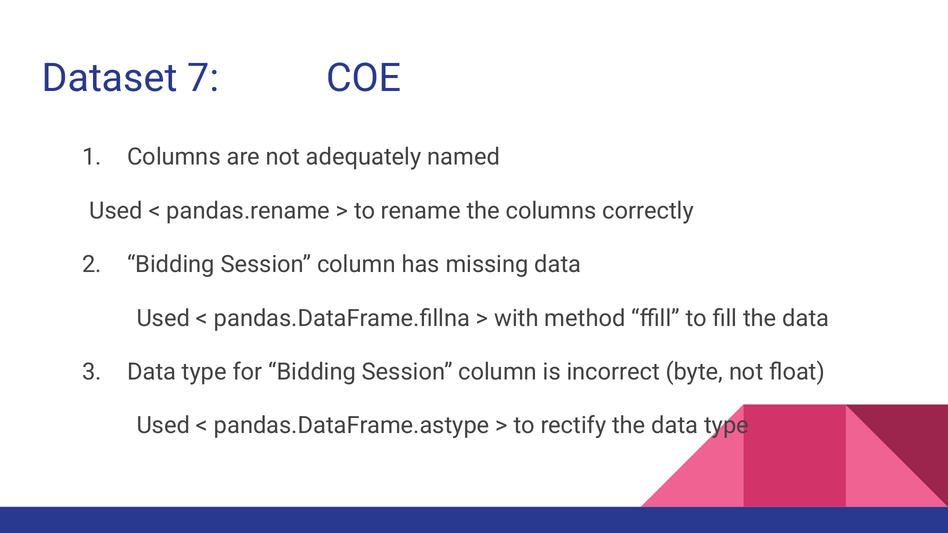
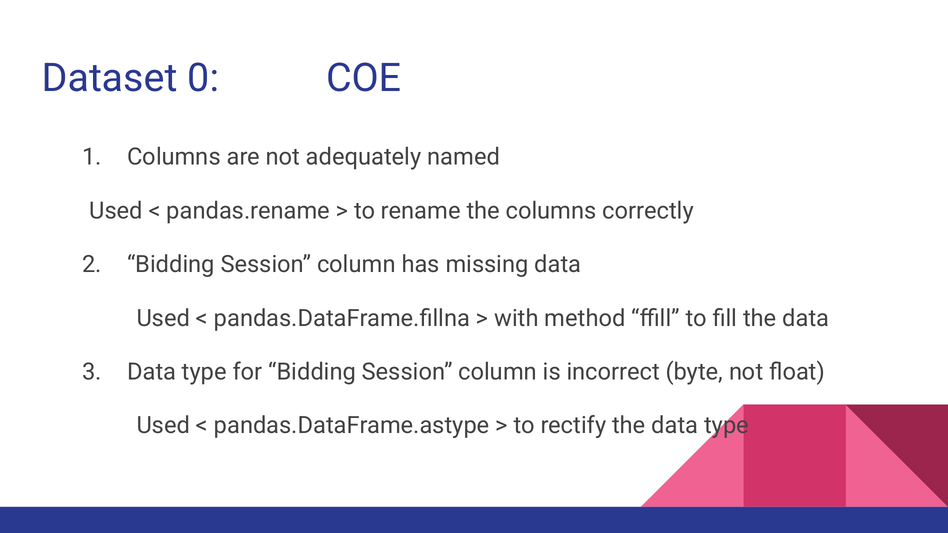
7: 7 -> 0 (203, 78)
